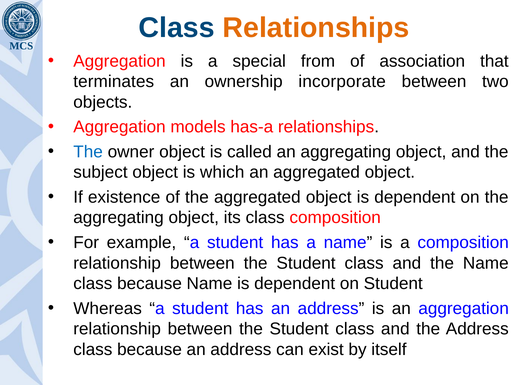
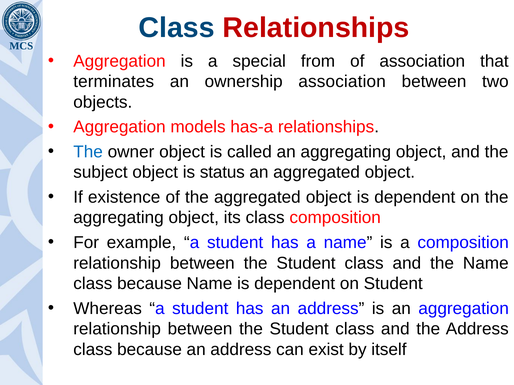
Relationships colour: orange -> red (316, 28)
ownership incorporate: incorporate -> association (342, 82)
which: which -> status (222, 173)
